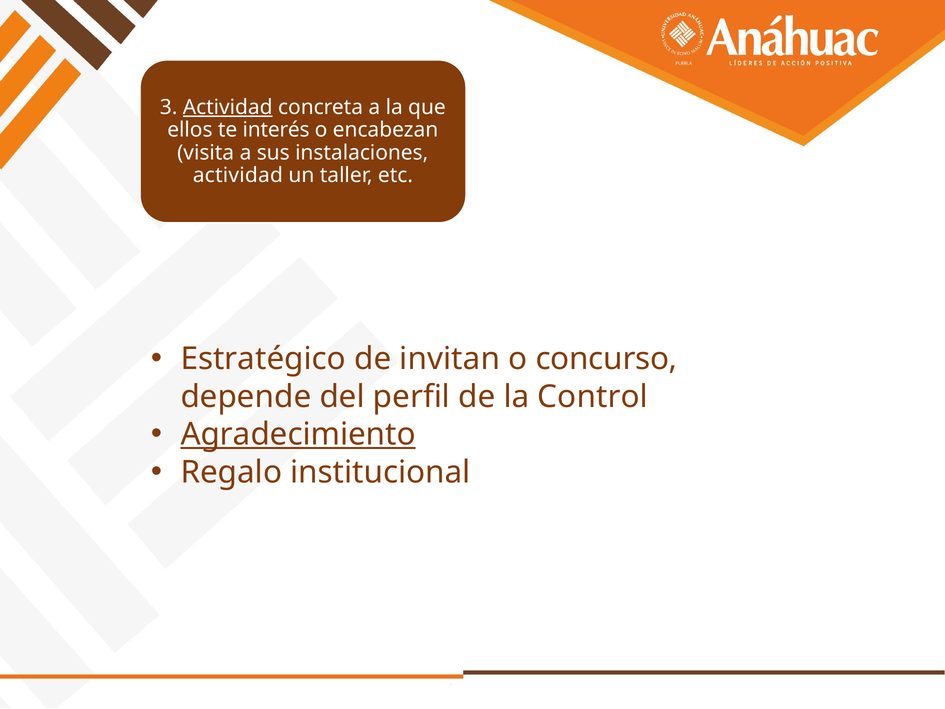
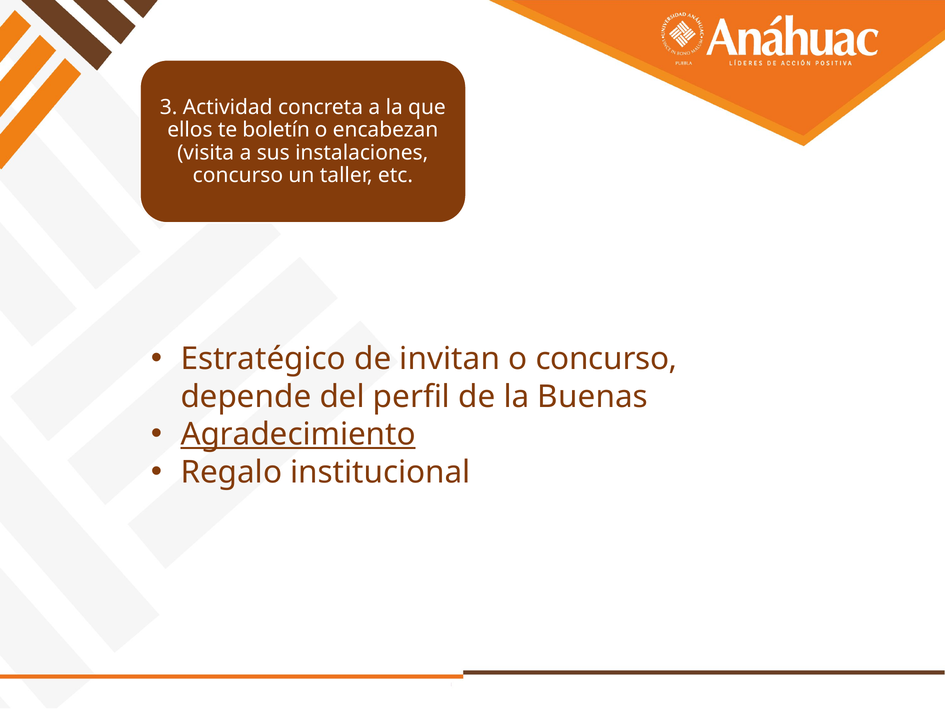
Actividad underline: present -> none (228, 107)
interés: interés -> boletín (276, 130)
actividad: actividad -> concurso (238, 175)
Control: Control -> Buenas (593, 397)
